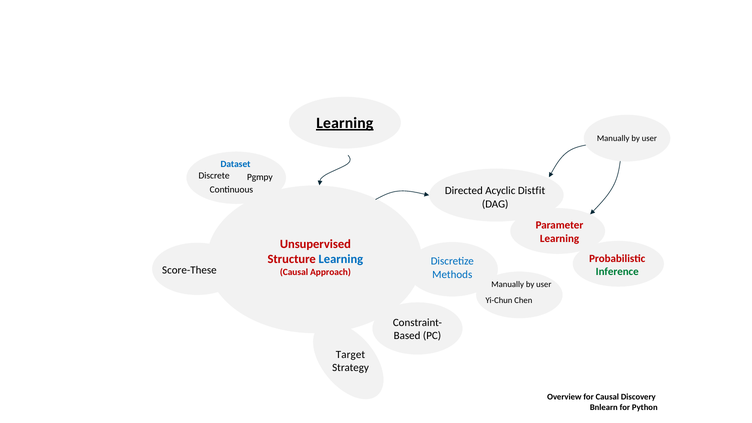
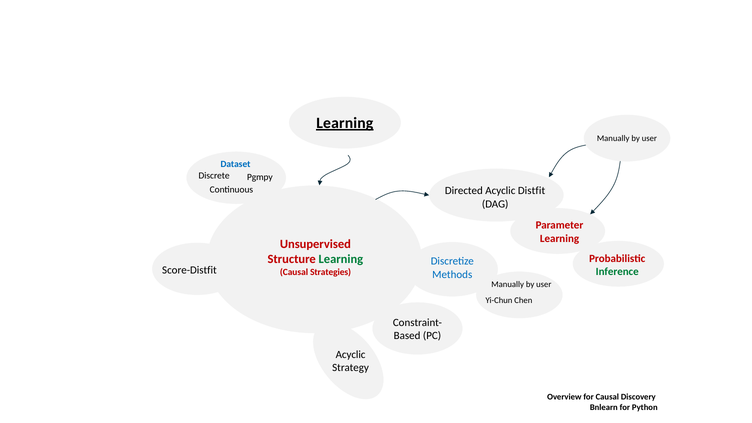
Learning colour: blue -> green (341, 259)
Score-These: Score-These -> Score-Distfit (189, 270)
Approach: Approach -> Strategies (331, 272)
Target: Target -> Acyclic (351, 355)
